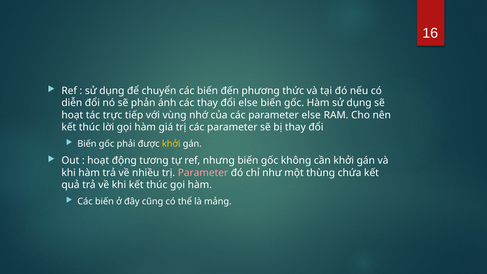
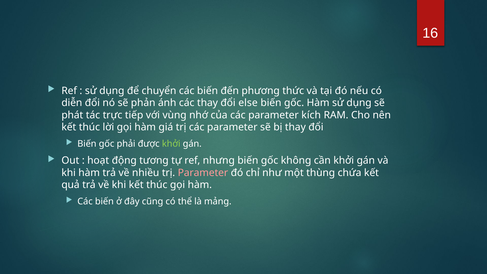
hoạt: hoạt -> phát (72, 115)
parameter else: else -> kích (311, 115)
khởi colour: yellow -> light green (171, 144)
